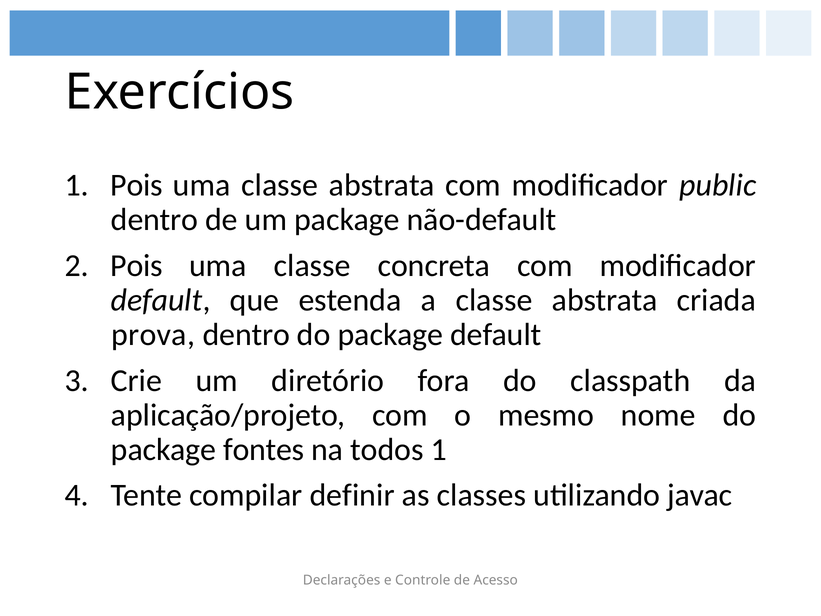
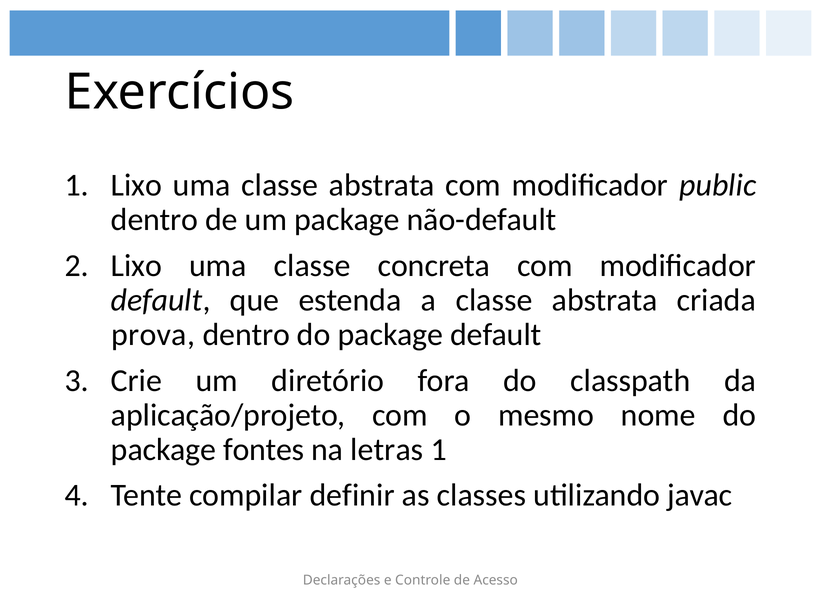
1 Pois: Pois -> Lixo (136, 185)
Pois: Pois -> Lixo (136, 265)
todos: todos -> letras (387, 449)
